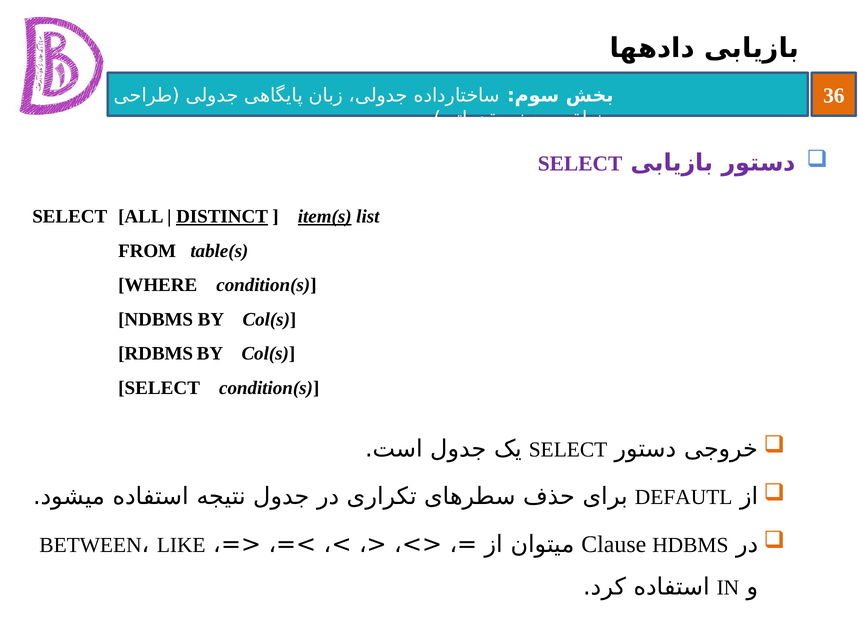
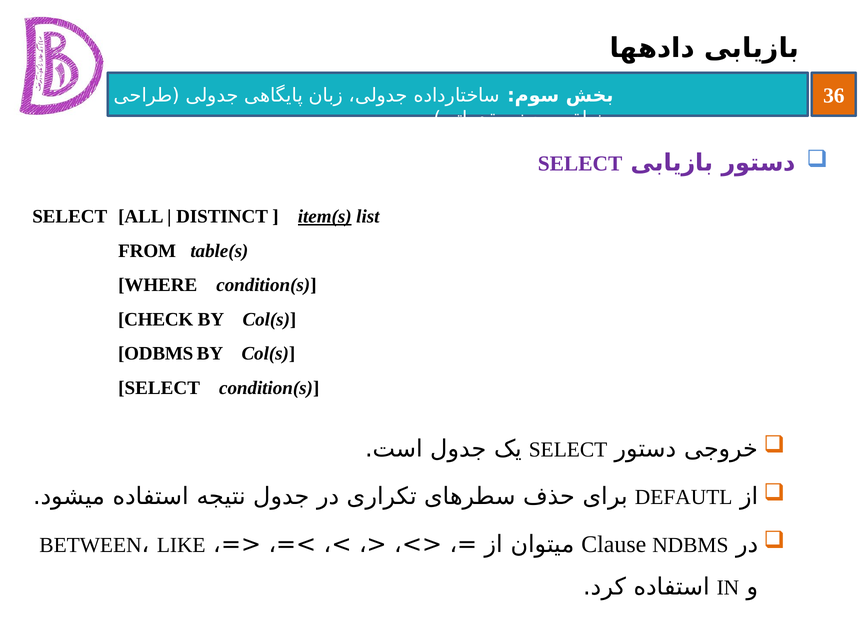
DISTINCT underline: present -> none (222, 217)
NDBMS: NDBMS -> CHECK (156, 320)
RDBMS: RDBMS -> ODBMS (156, 354)
HDBMS: HDBMS -> NDBMS (690, 545)
